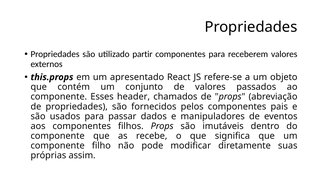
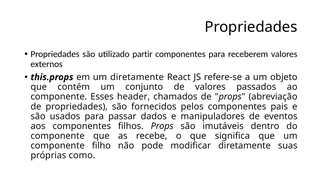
um apresentado: apresentado -> diretamente (137, 77)
assim: assim -> como (82, 156)
